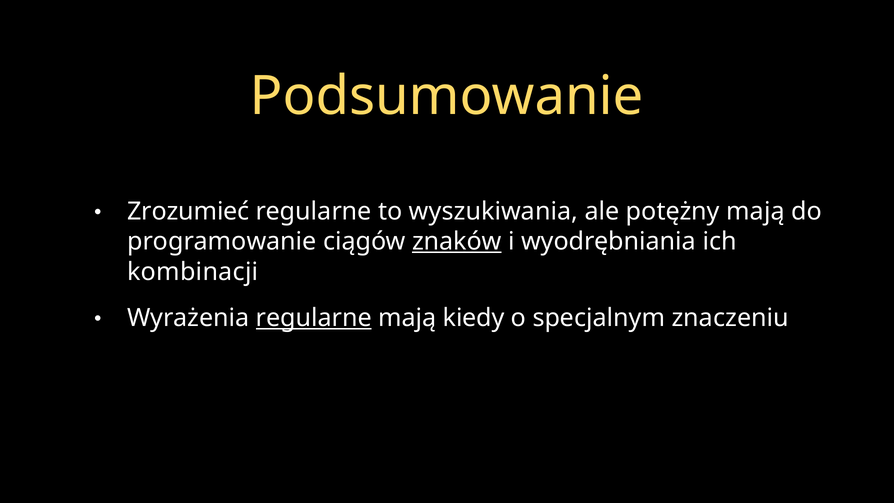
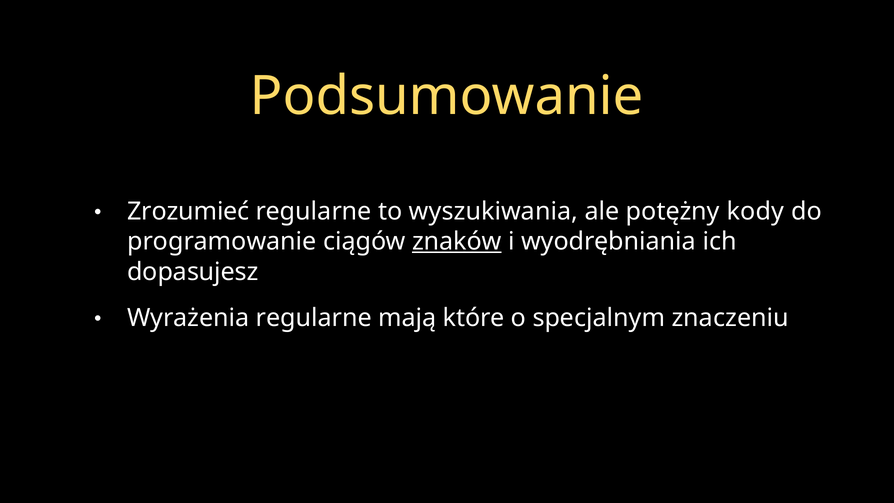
potężny mają: mają -> kody (755, 211)
kombinacji: kombinacji -> dopasujesz (193, 272)
regularne underline: present -> none (314, 318)
kiedy: kiedy -> które (474, 318)
